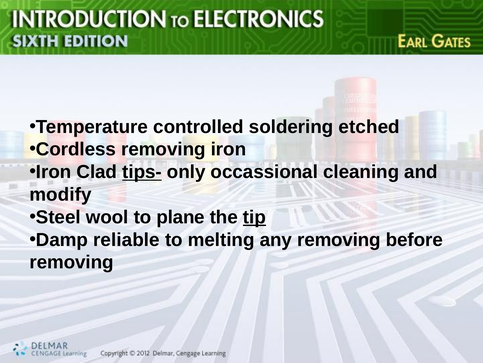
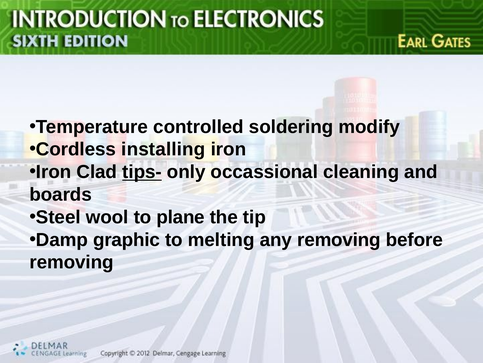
etched: etched -> modify (369, 127)
Cordless removing: removing -> installing (163, 149)
modify: modify -> boards (61, 194)
tip underline: present -> none (254, 217)
reliable: reliable -> graphic (127, 239)
